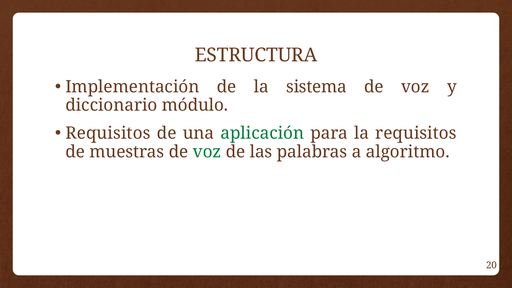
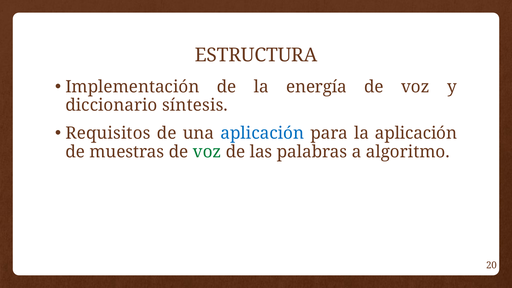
sistema: sistema -> energía (317, 87)
módulo: módulo -> síntesis (195, 105)
aplicación colour: green -> blue (262, 133)
la requisitos: requisitos -> aplicación (416, 133)
